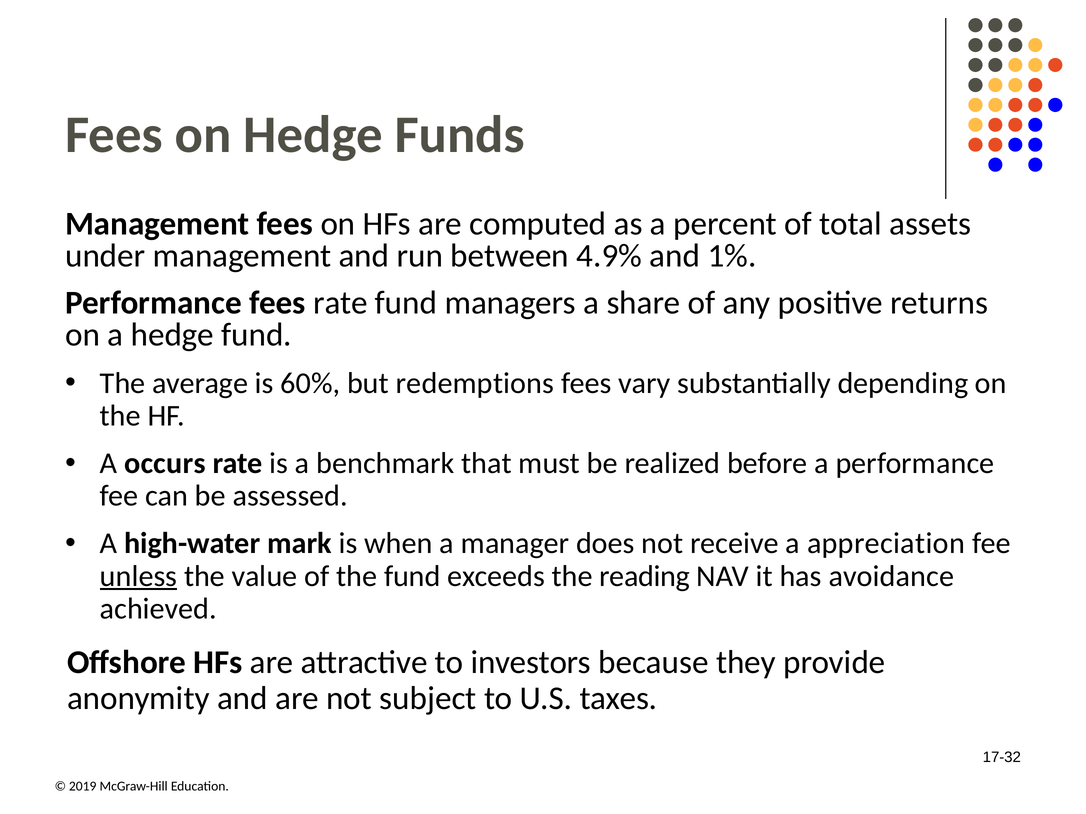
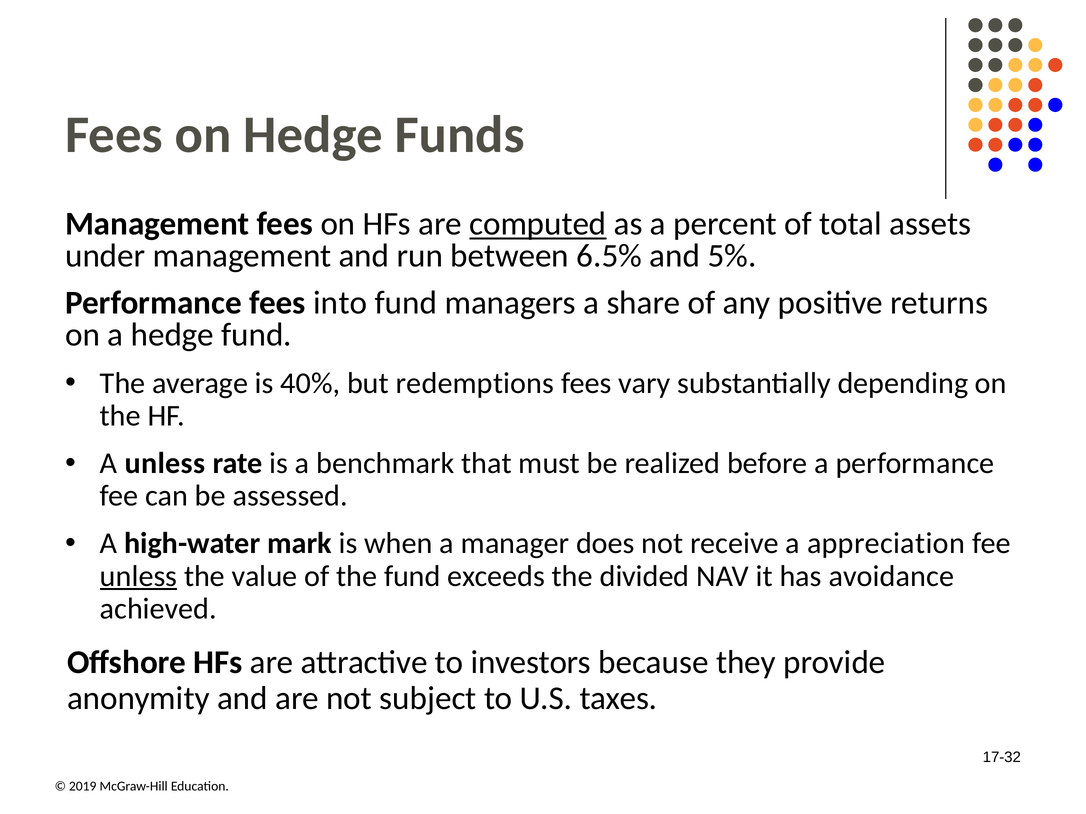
computed underline: none -> present (538, 224)
4.9%: 4.9% -> 6.5% (609, 256)
1%: 1% -> 5% (732, 256)
fees rate: rate -> into (340, 303)
60%: 60% -> 40% (310, 383)
A occurs: occurs -> unless (165, 464)
reading: reading -> divided (645, 576)
